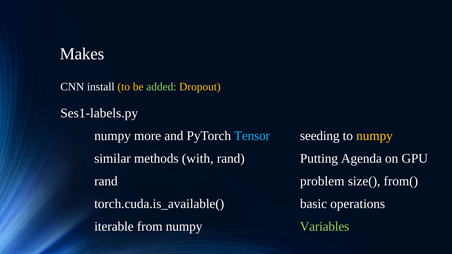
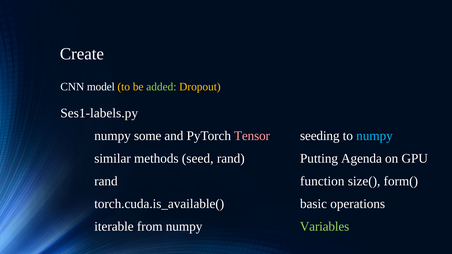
Makes: Makes -> Create (82, 54)
install: install -> model (101, 87)
numpy colour: yellow -> light blue (375, 136)
more: more -> some (148, 136)
Tensor colour: light blue -> pink (252, 136)
with: with -> seed (198, 159)
problem: problem -> function (322, 181)
from(: from( -> form( (401, 181)
